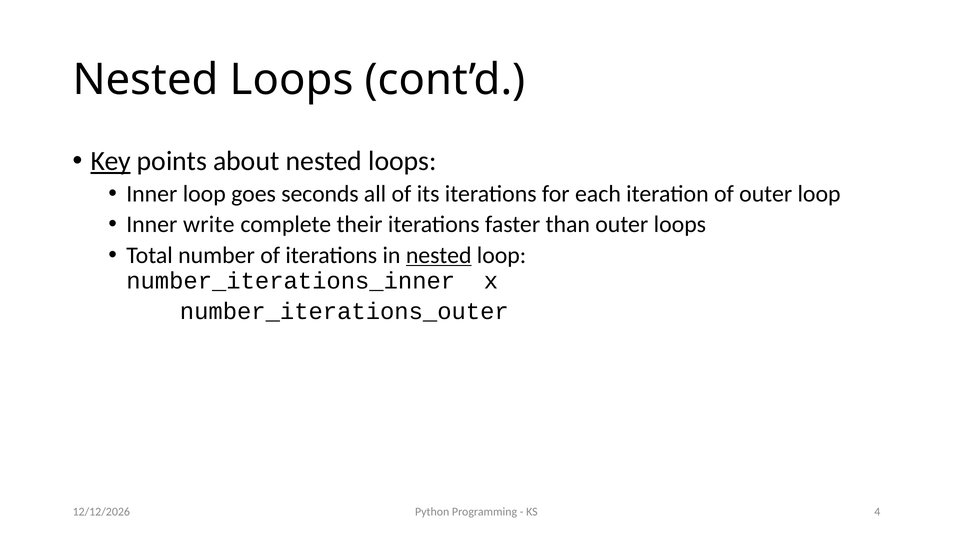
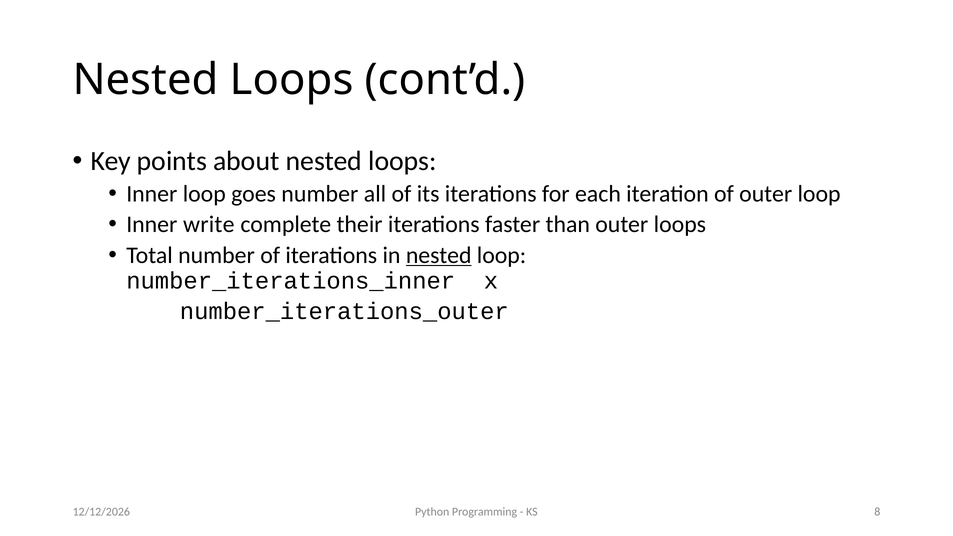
Key underline: present -> none (111, 161)
goes seconds: seconds -> number (320, 194)
4: 4 -> 8 (877, 512)
